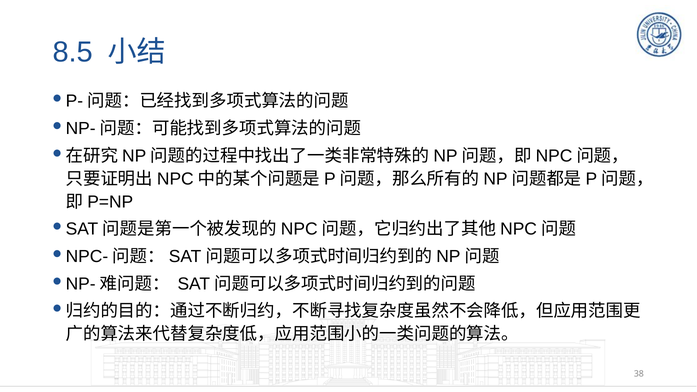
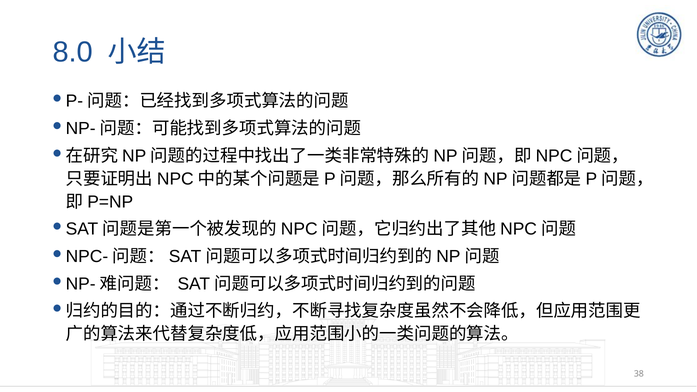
8.5: 8.5 -> 8.0 (73, 52)
